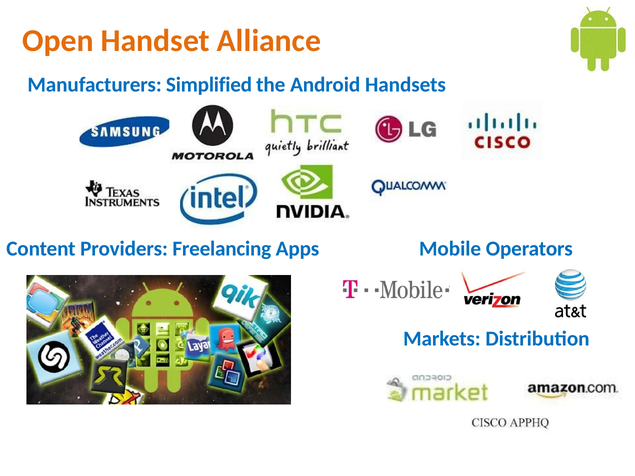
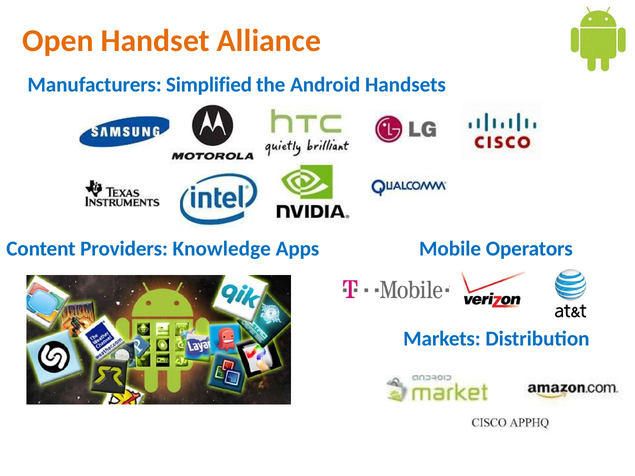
Freelancing: Freelancing -> Knowledge (222, 249)
